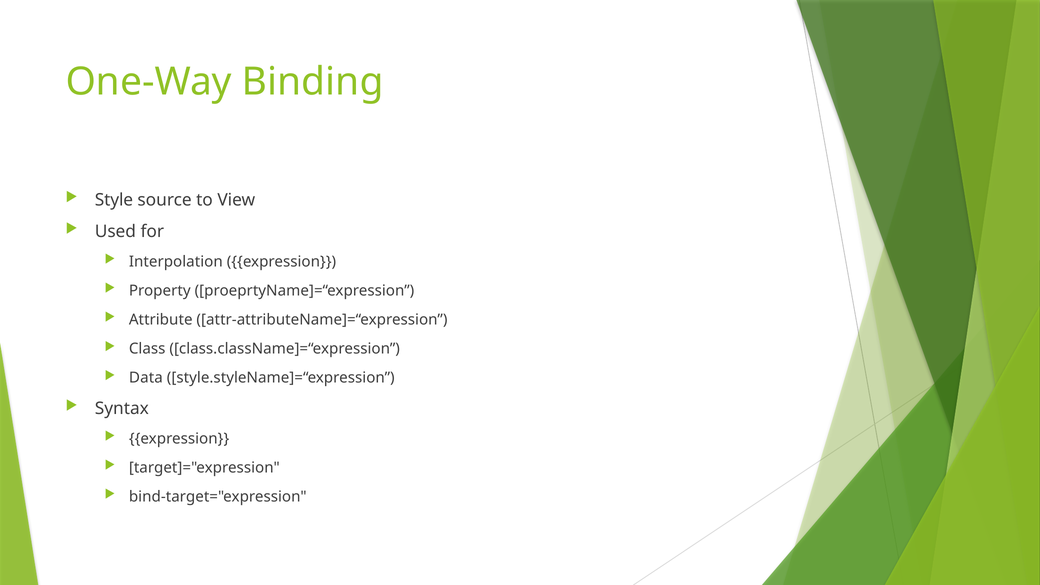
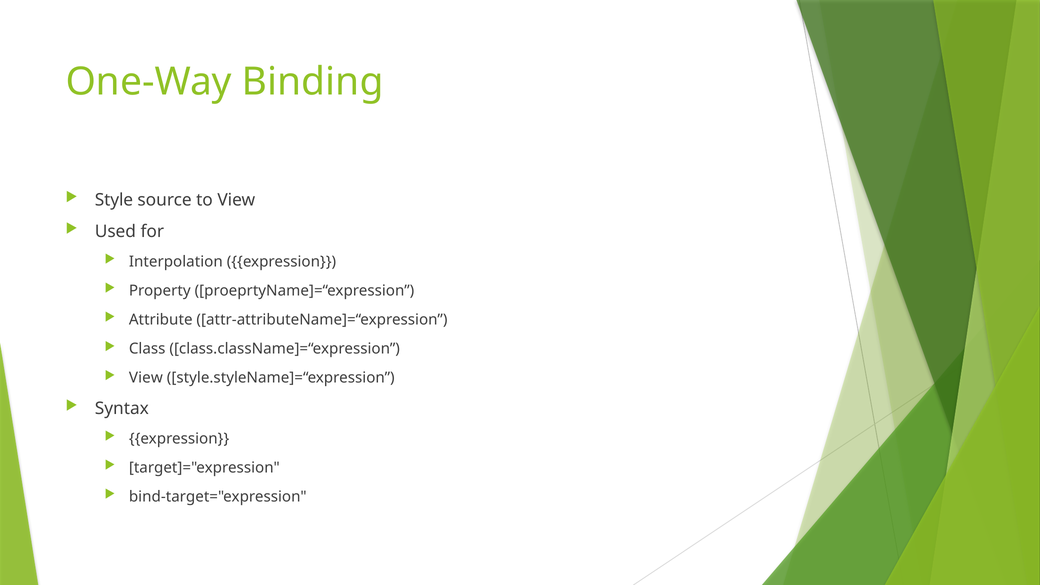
Data: Data -> View (146, 378)
